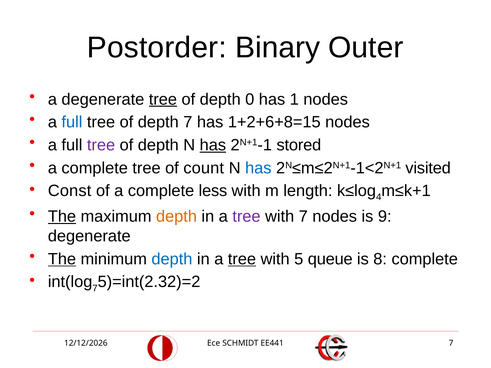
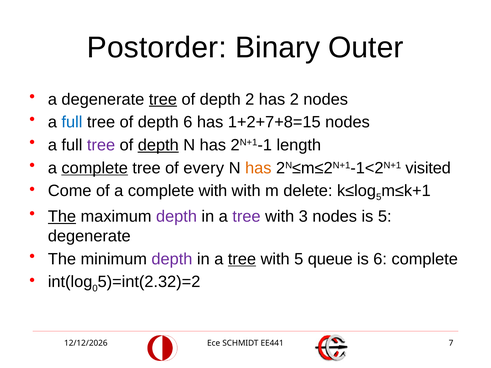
depth 0: 0 -> 2 (250, 99)
has 1: 1 -> 2 (294, 99)
depth 7: 7 -> 6 (188, 122)
1+2+6+8=15: 1+2+6+8=15 -> 1+2+7+8=15 (274, 122)
depth underline: none -> present (158, 145)
has underline: present -> none (213, 145)
stored: stored -> length (299, 145)
complete underline: none -> present (95, 168)
count: count -> every (204, 168)
has colour: blue -> orange (258, 168)
Const: Const -> Come (70, 191)
complete less: less -> with (213, 191)
length: length -> delete (308, 191)
4: 4 -> 5 (379, 197)
depth colour: orange -> purple (176, 217)
with 7: 7 -> 3 (303, 217)
is 9: 9 -> 5 (385, 217)
The underline: present -> none (62, 259)
depth colour: blue -> purple (172, 259)
is 8: 8 -> 6 (380, 259)
7: 7 -> 0 (95, 288)
